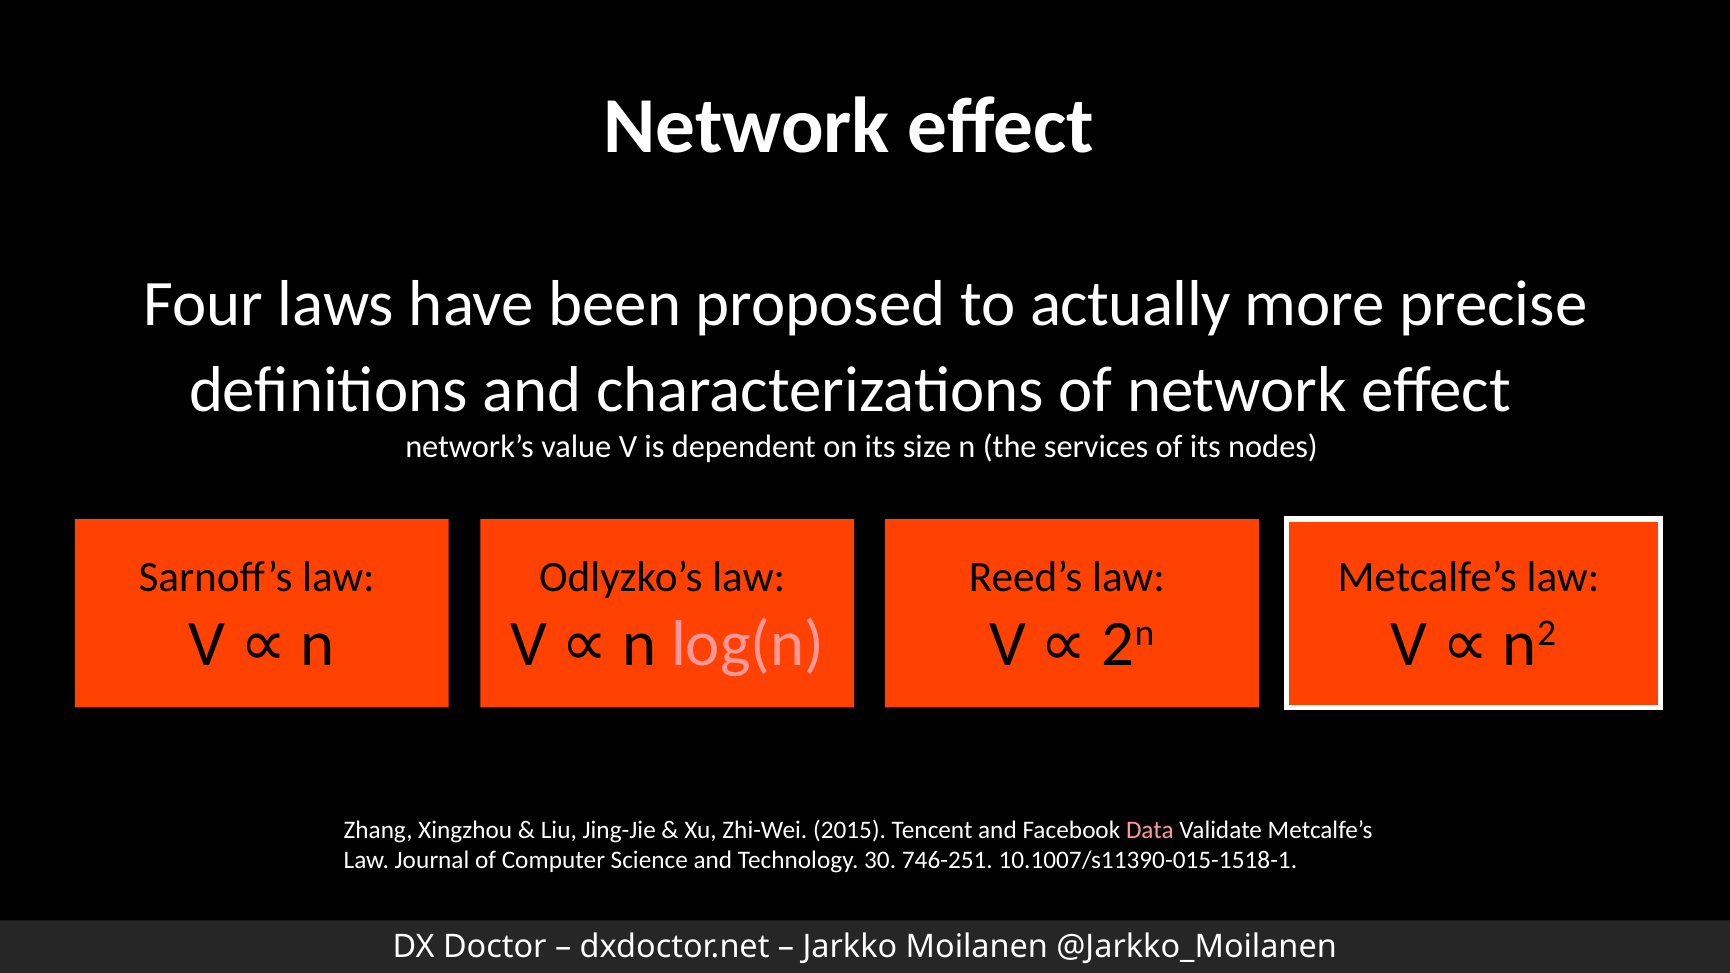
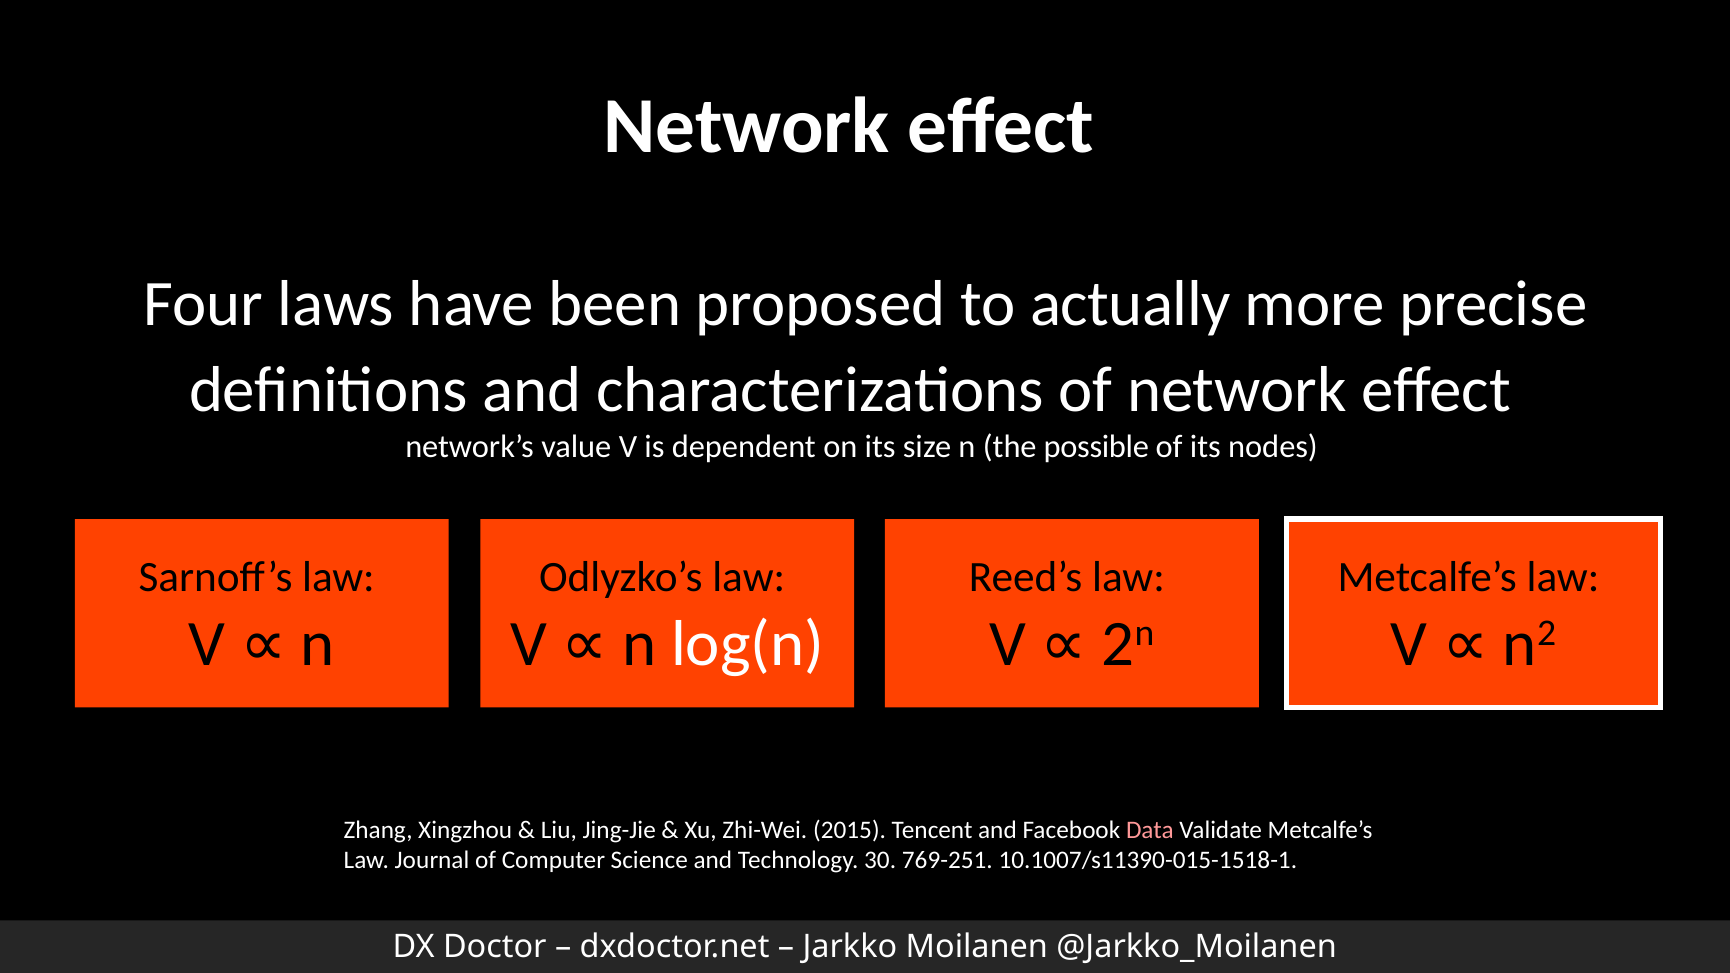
services: services -> possible (1096, 447)
log(n colour: pink -> white (748, 644)
746-251: 746-251 -> 769-251 (947, 861)
